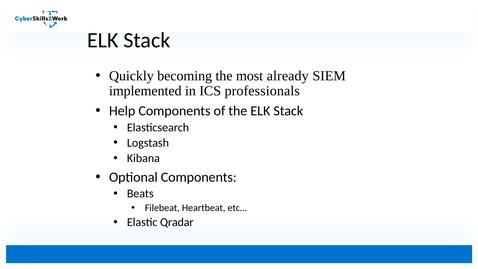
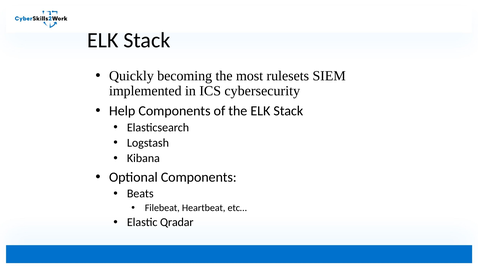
already: already -> rulesets (288, 76)
professionals: professionals -> cybersecurity (262, 91)
